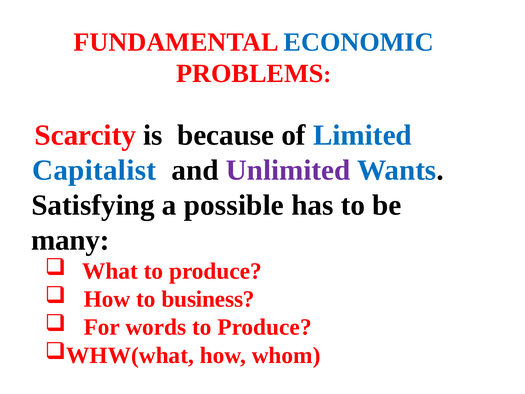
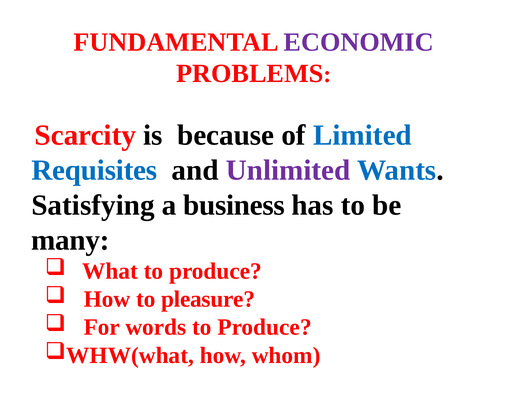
ECONOMIC colour: blue -> purple (359, 42)
Capitalist: Capitalist -> Requisites (94, 170)
possible: possible -> business (234, 205)
business: business -> pleasure (208, 299)
